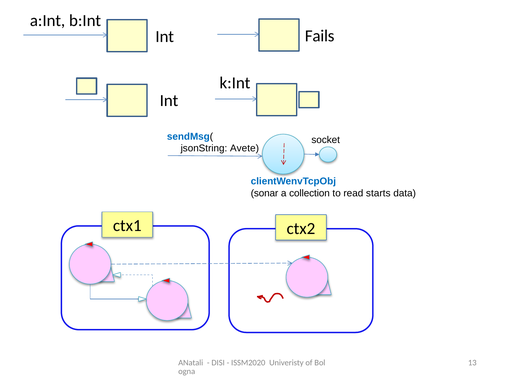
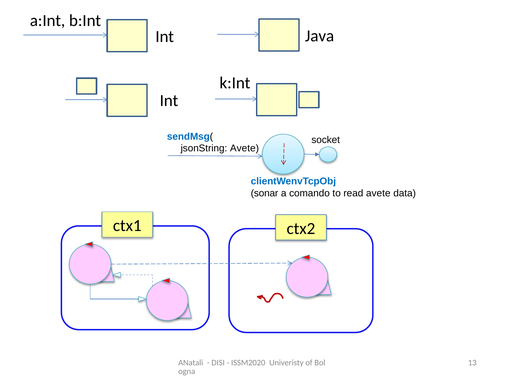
Fails: Fails -> Java (320, 36)
collection: collection -> comando (309, 193)
read starts: starts -> avete (378, 193)
